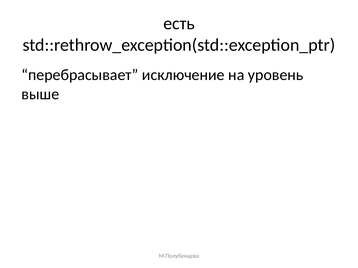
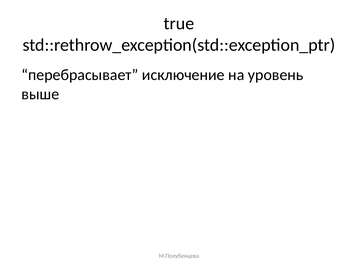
есть: есть -> true (179, 24)
